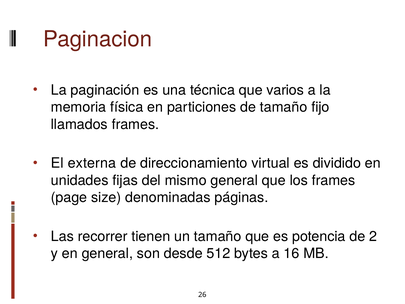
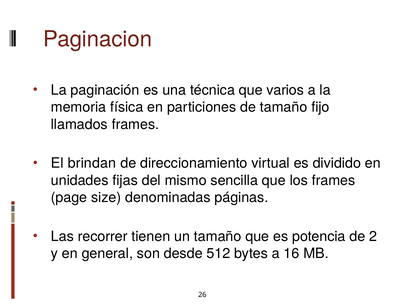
externa: externa -> brindan (92, 163)
mismo general: general -> sencilla (234, 180)
